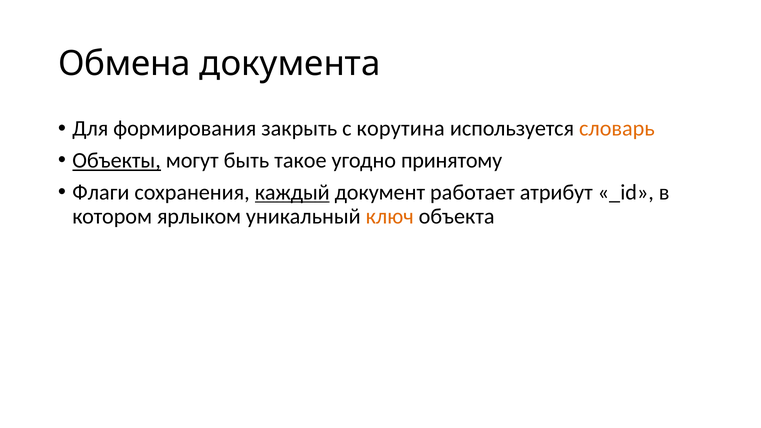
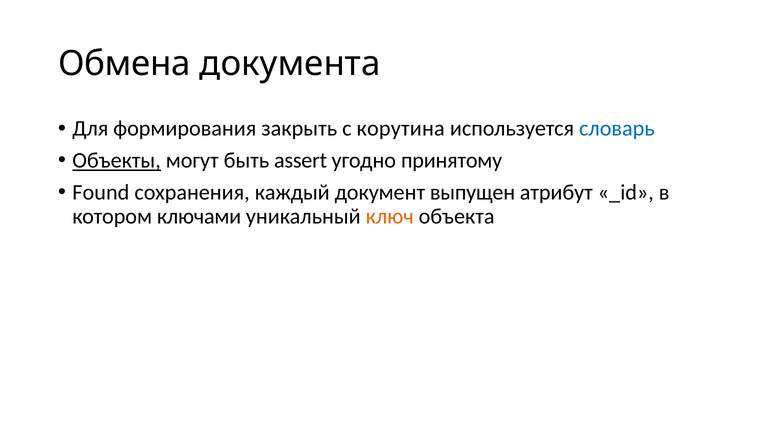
словарь colour: orange -> blue (617, 129)
такое: такое -> assert (301, 161)
Флаги: Флаги -> Found (101, 192)
каждый underline: present -> none (292, 192)
работает: работает -> выпущен (473, 192)
ярлыком: ярлыком -> ключами (199, 216)
